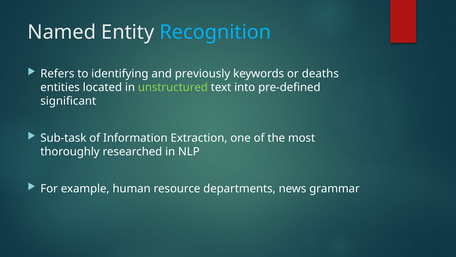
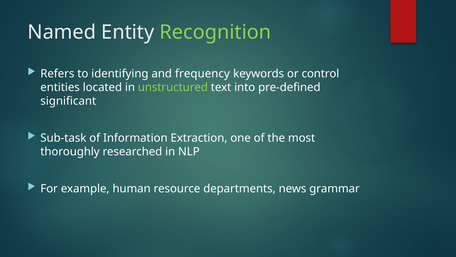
Recognition colour: light blue -> light green (215, 32)
previously: previously -> frequency (202, 73)
deaths: deaths -> control (320, 73)
